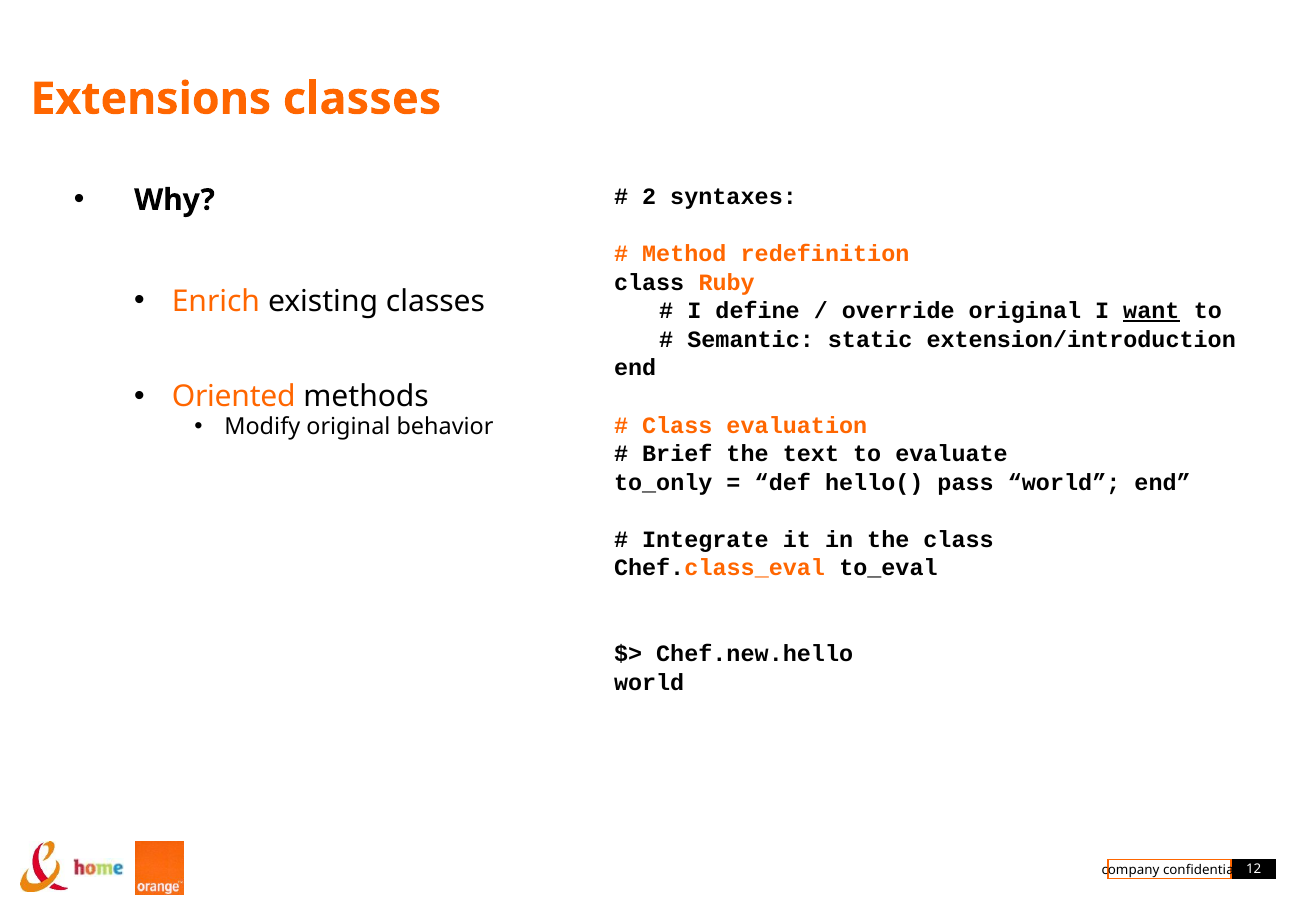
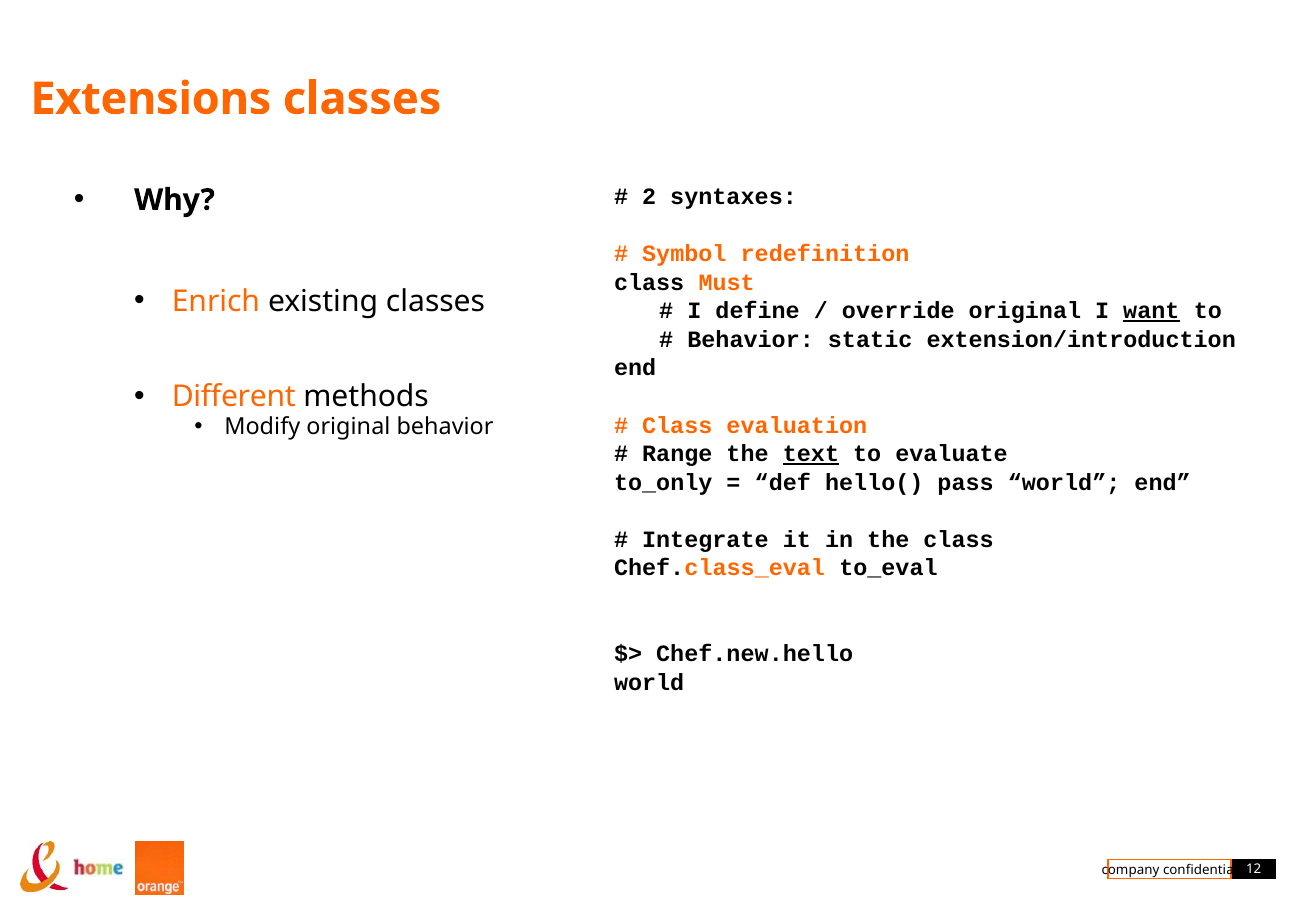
Method: Method -> Symbol (684, 254)
Ruby: Ruby -> Must (727, 283)
Semantic: Semantic -> Behavior (751, 340)
Oriented: Oriented -> Different (234, 397)
Brief: Brief -> Range (677, 454)
text underline: none -> present (811, 454)
